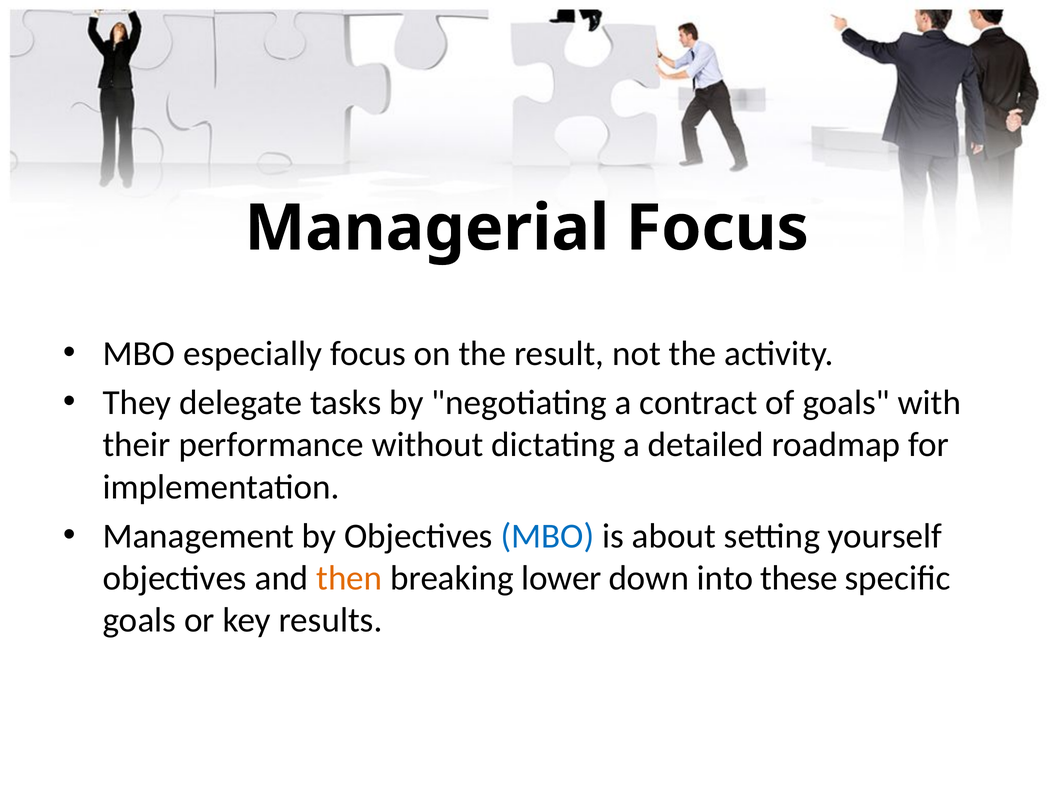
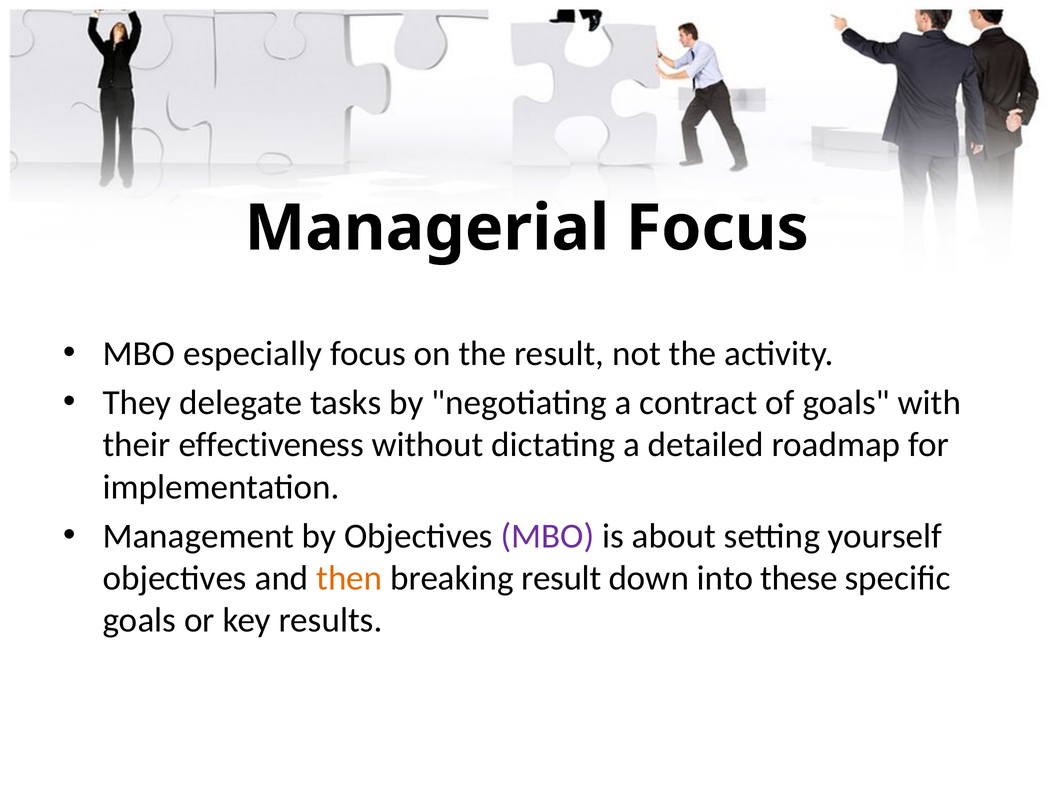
performance: performance -> effectiveness (271, 445)
MBO colour: blue -> purple (548, 536)
breaking lower: lower -> result (561, 579)
